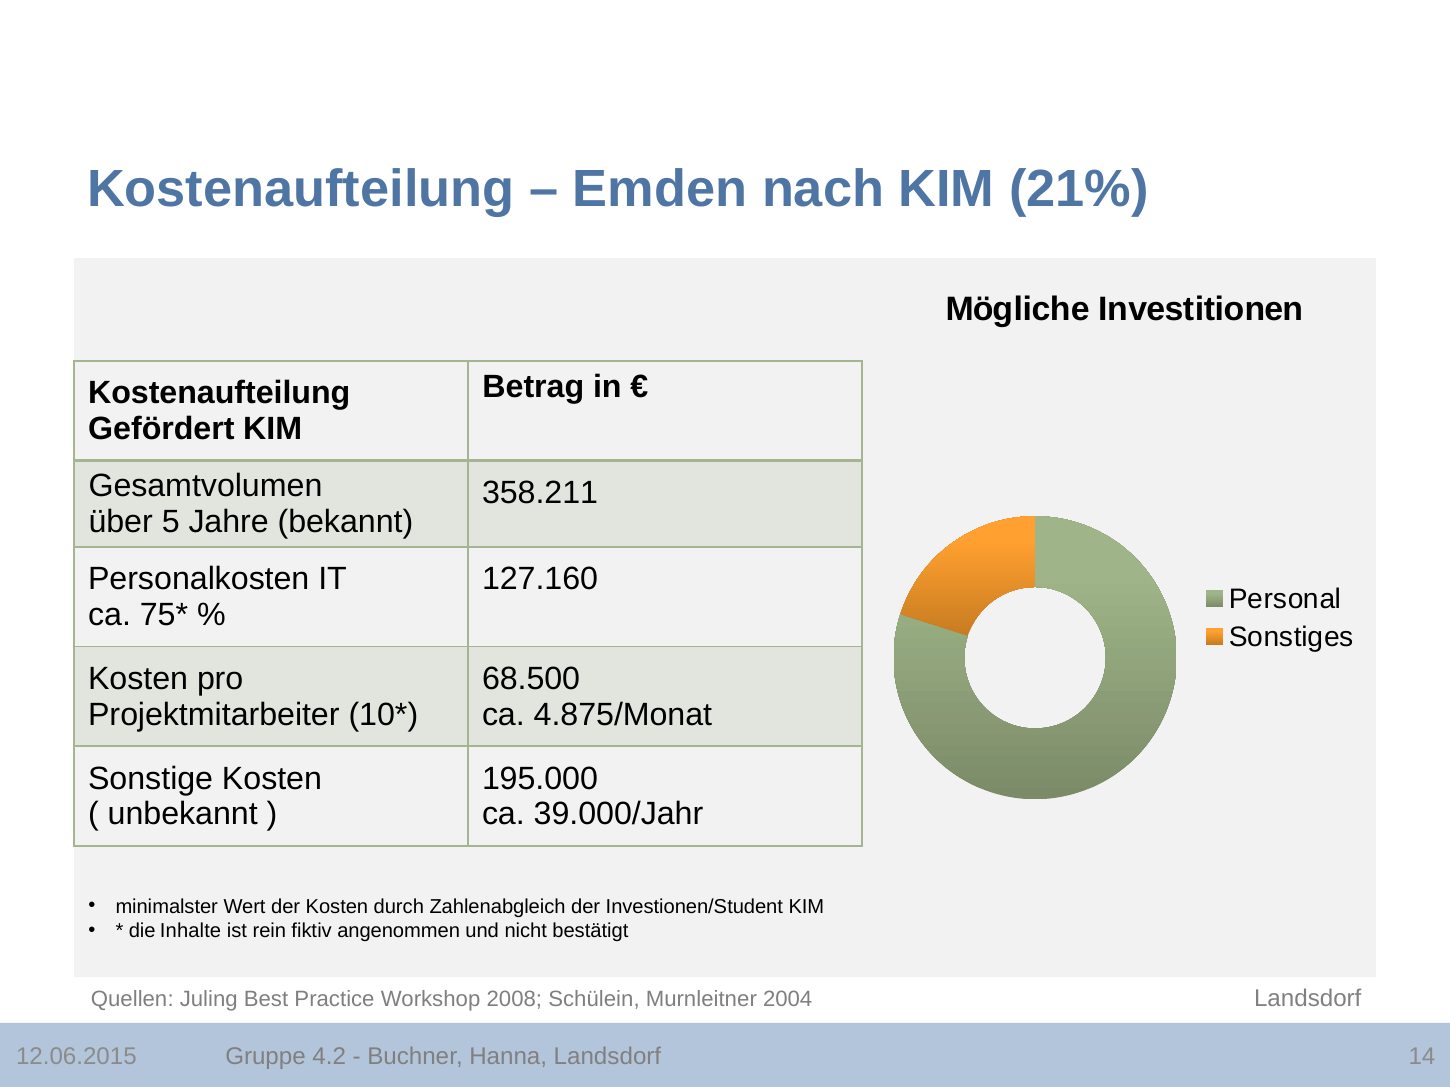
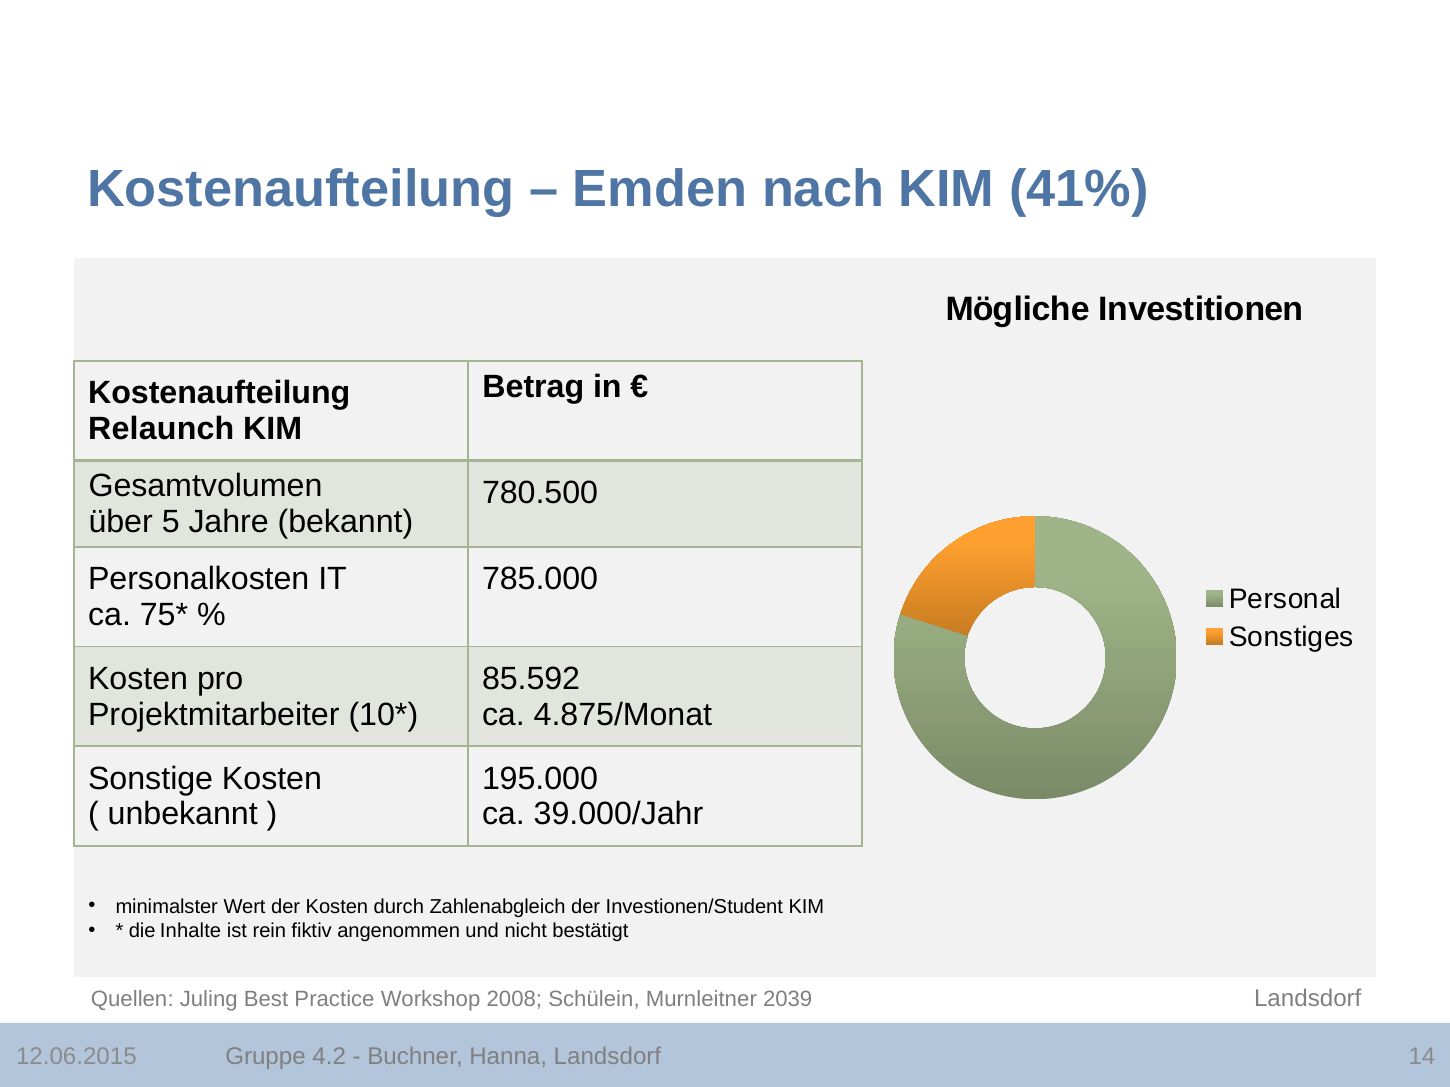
21%: 21% -> 41% (1079, 190)
Gefördert: Gefördert -> Relaunch (161, 429)
358.211: 358.211 -> 780.500 (540, 493)
127.160: 127.160 -> 785.000 (540, 579)
68.500: 68.500 -> 85.592 (531, 679)
2004: 2004 -> 2039 (788, 1000)
